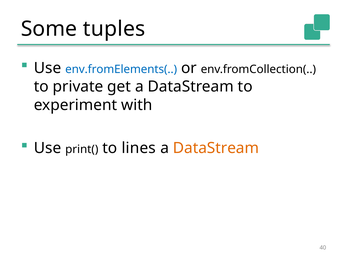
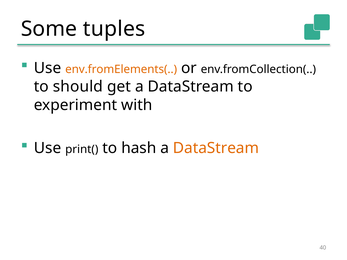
env.fromElements( colour: blue -> orange (121, 69)
private: private -> should (78, 87)
lines: lines -> hash (139, 148)
